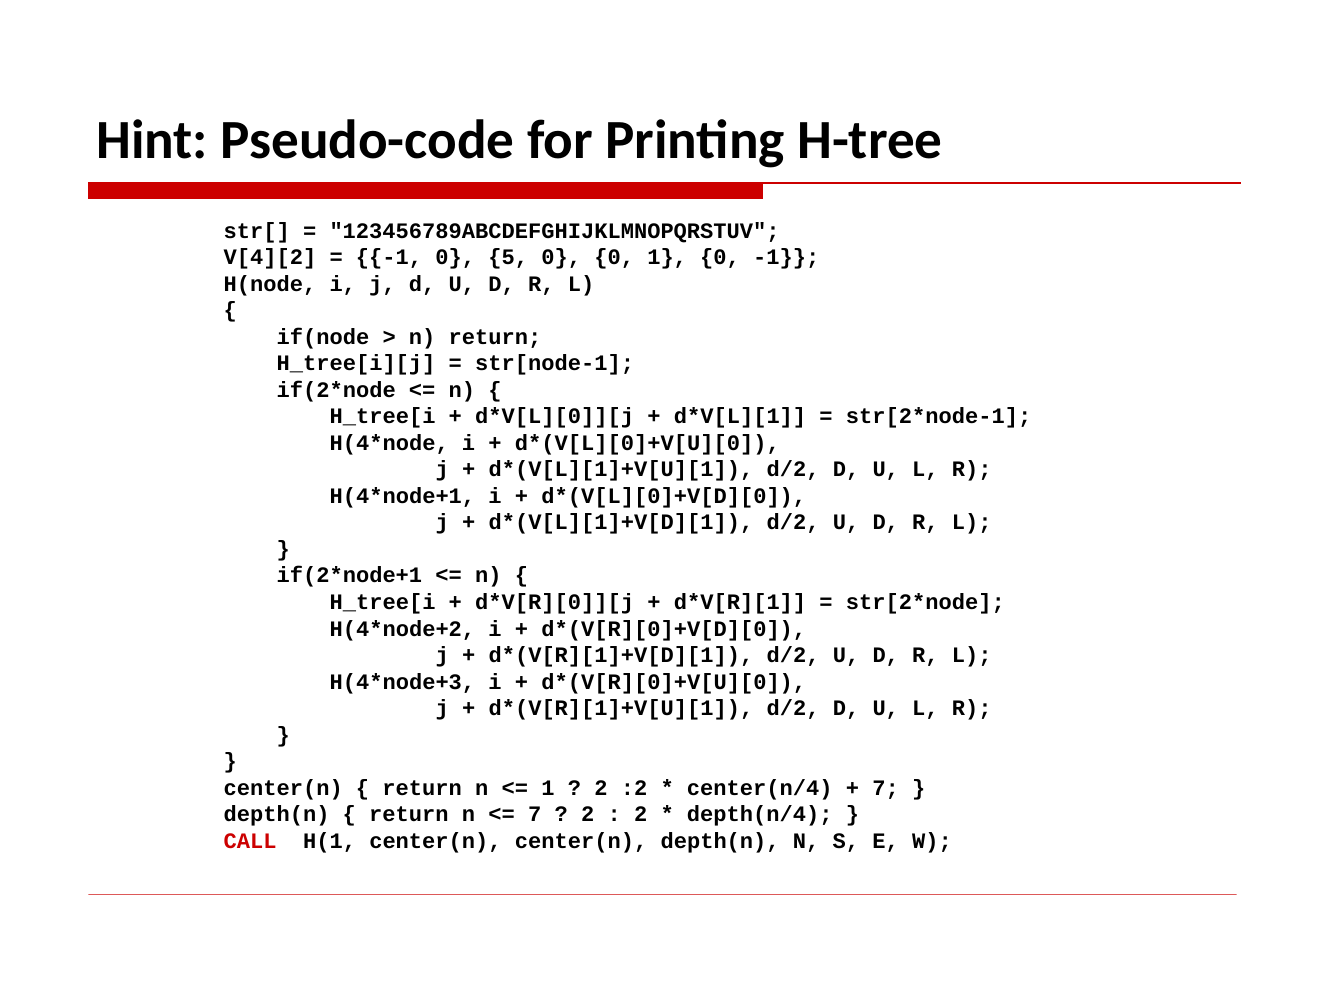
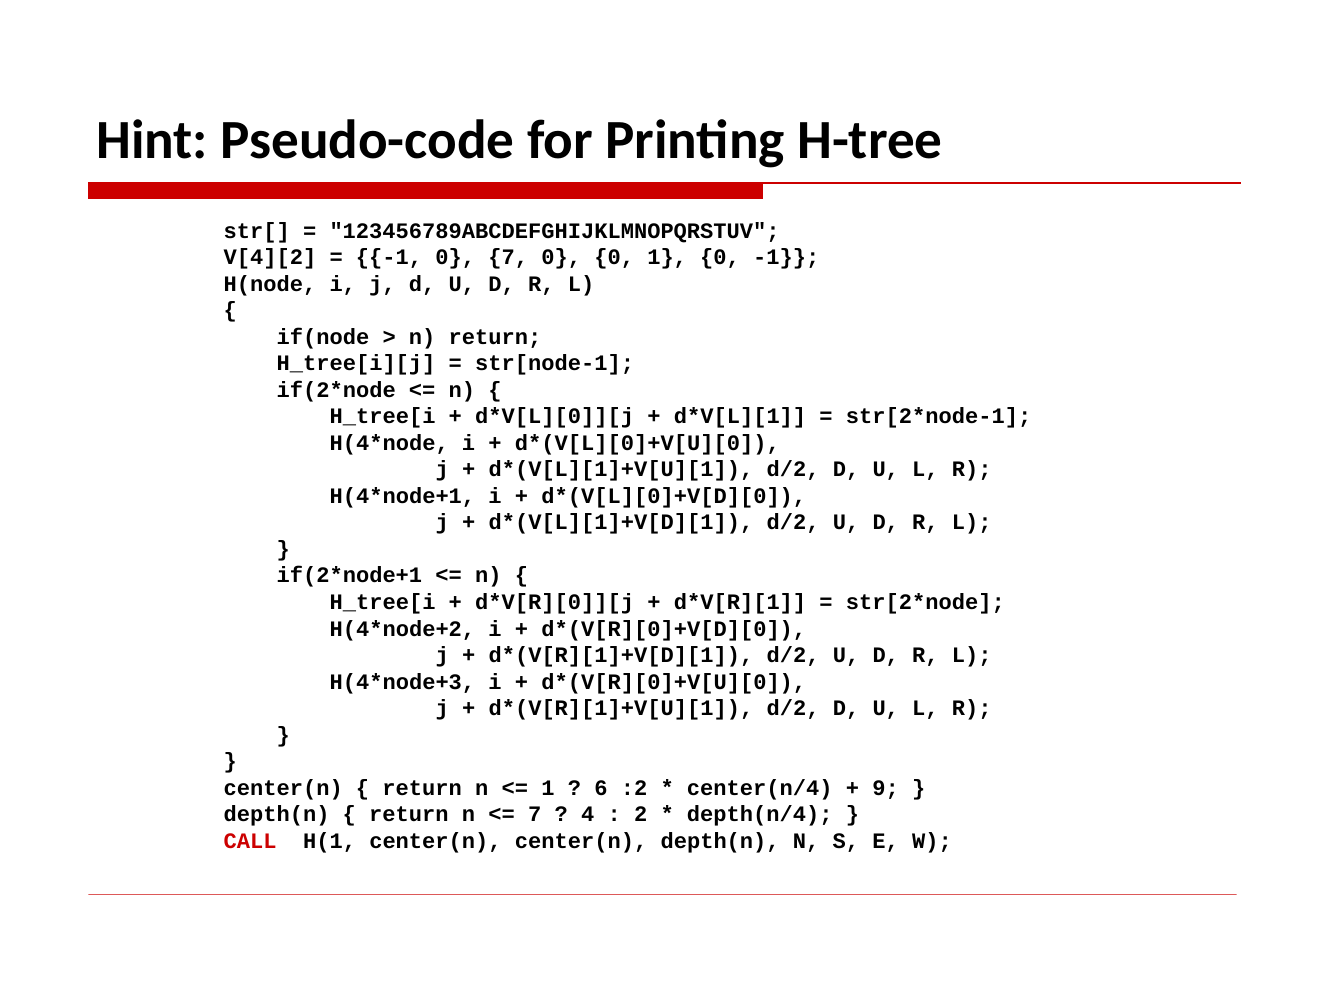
0 5: 5 -> 7 (508, 258)
2: 2 -> 6 (601, 788)
7: 7 -> 9 (886, 788)
2: 2 -> 4 (588, 814)
